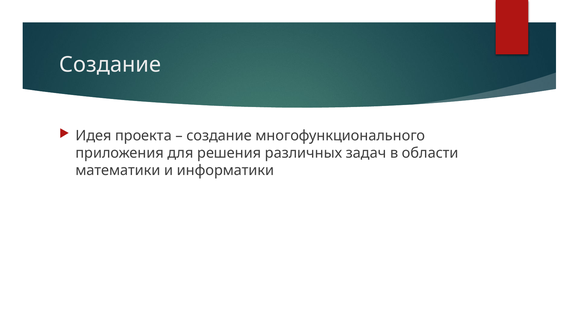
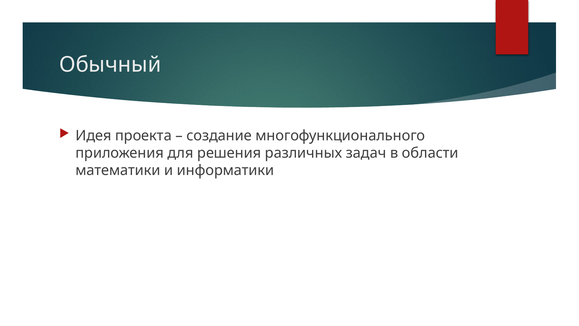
Создание: Создание -> Обычный (110, 65)
